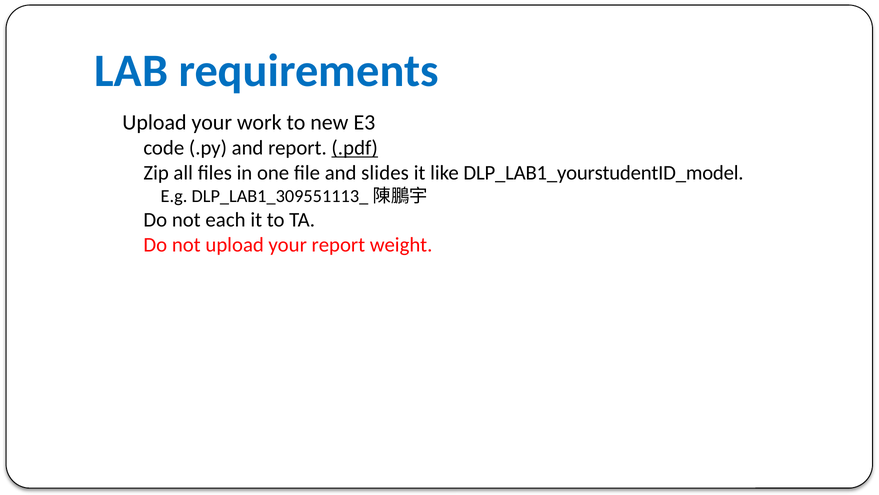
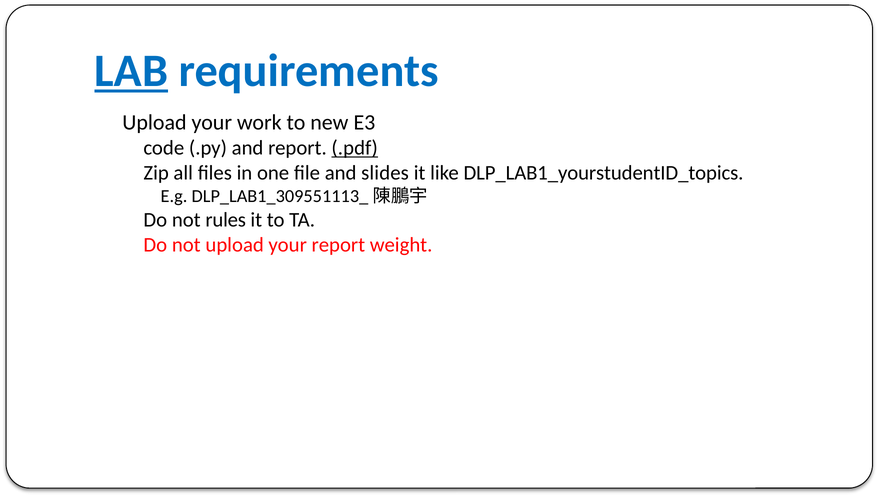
LAB underline: none -> present (131, 71)
DLP_LAB1_yourstudentID_model: DLP_LAB1_yourstudentID_model -> DLP_LAB1_yourstudentID_topics (603, 173)
each: each -> rules (226, 220)
